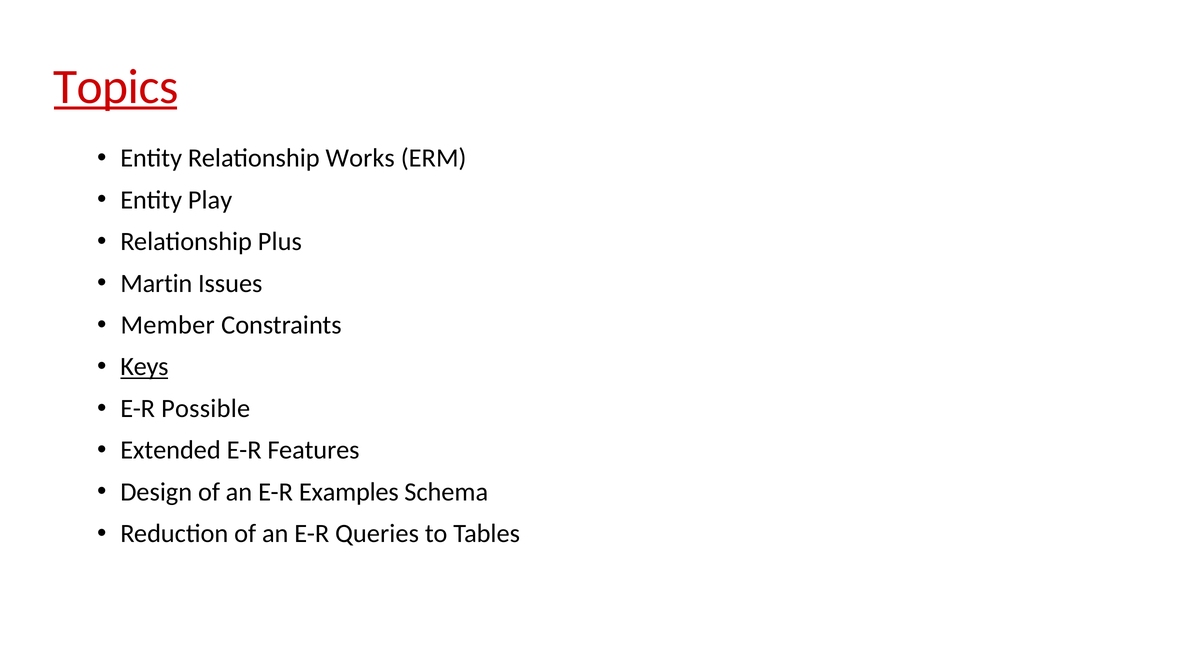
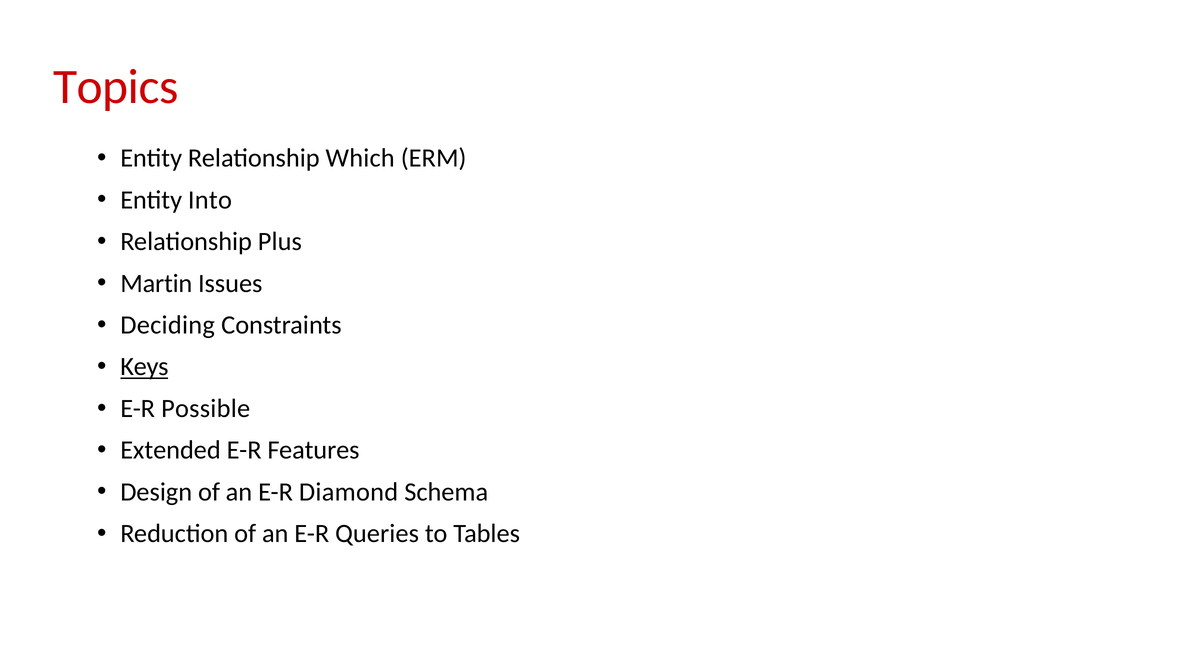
Topics underline: present -> none (116, 87)
Works: Works -> Which (360, 158)
Play: Play -> Into (210, 200)
Member: Member -> Deciding (168, 325)
Examples: Examples -> Diamond (349, 492)
